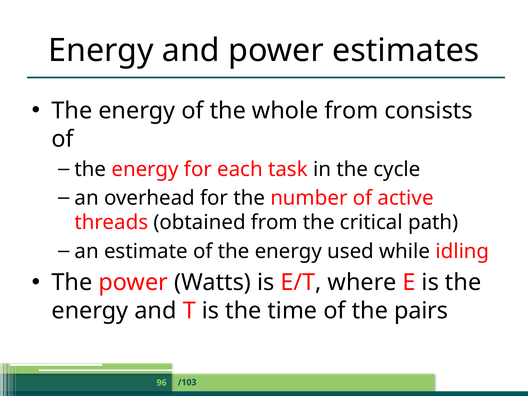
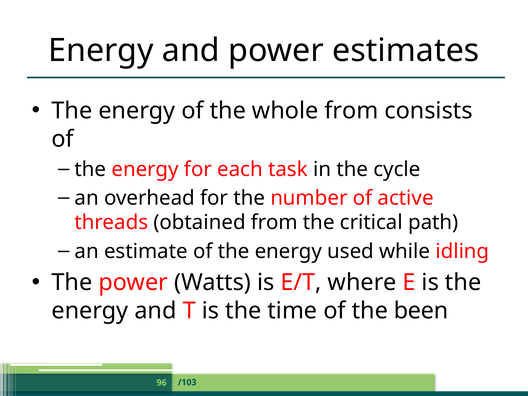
pairs: pairs -> been (421, 311)
